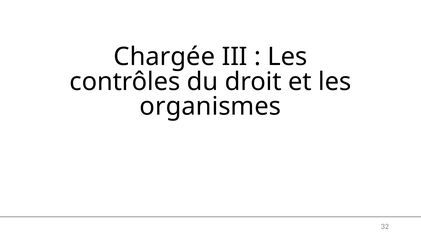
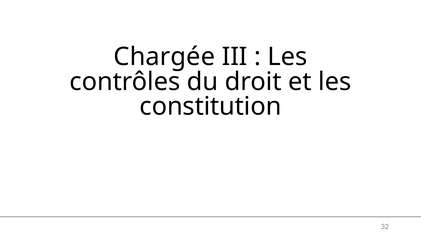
organismes: organismes -> constitution (211, 106)
